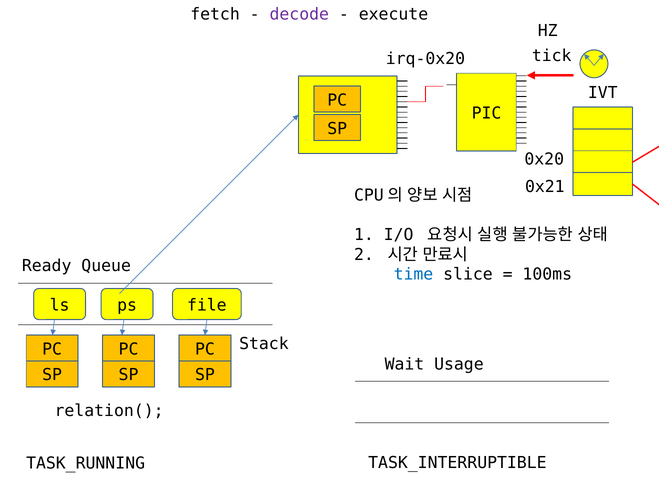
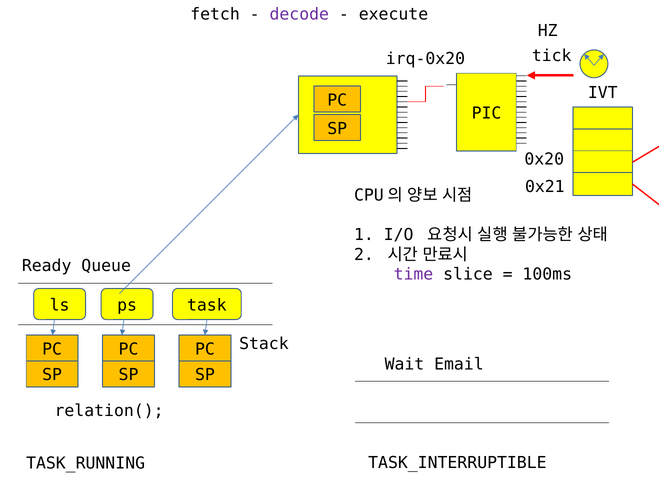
time colour: blue -> purple (413, 275)
file: file -> task (207, 305)
Usage: Usage -> Email (459, 365)
